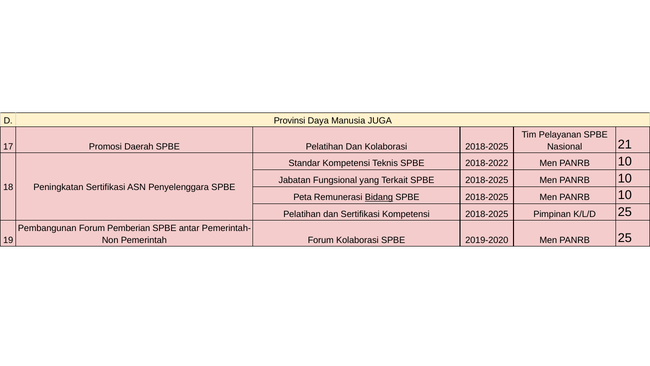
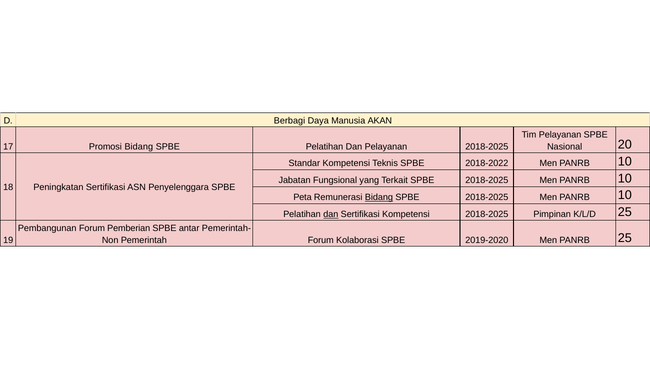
Provinsi: Provinsi -> Berbagi (290, 121)
JUGA: JUGA -> AKAN (380, 121)
Promosi Daerah: Daerah -> Bidang (139, 146)
Dan Kolaborasi: Kolaborasi -> Pelayanan (386, 146)
21: 21 -> 20 (625, 144)
dan underline: none -> present (331, 214)
